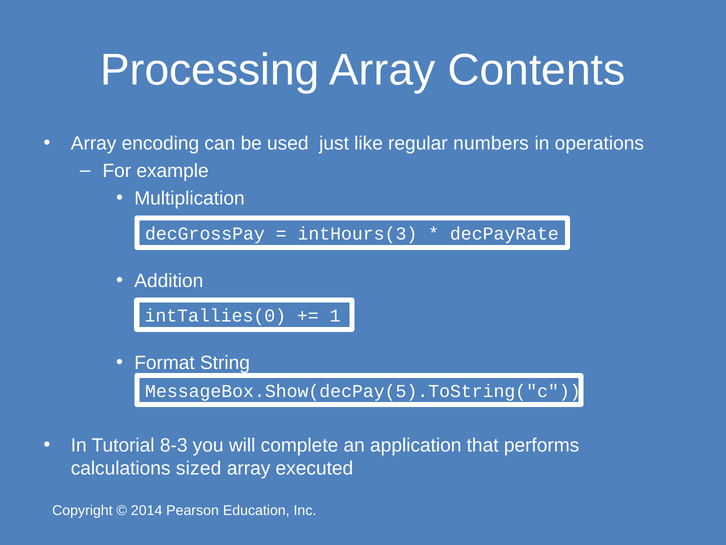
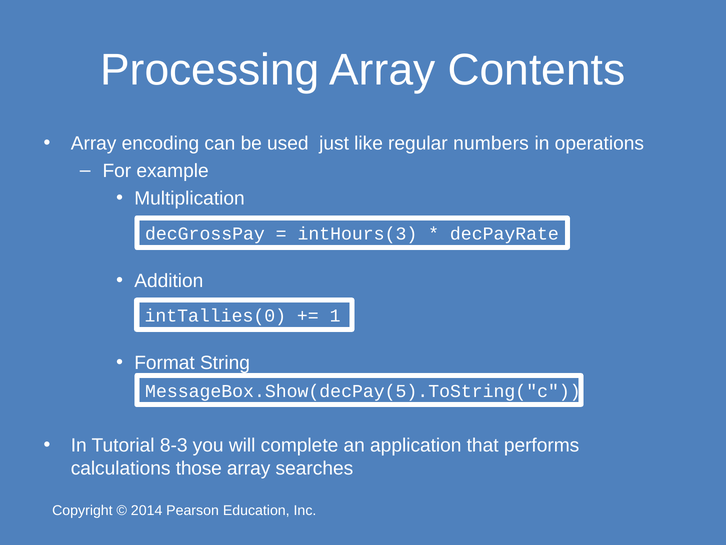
sized: sized -> those (199, 468)
executed: executed -> searches (314, 468)
